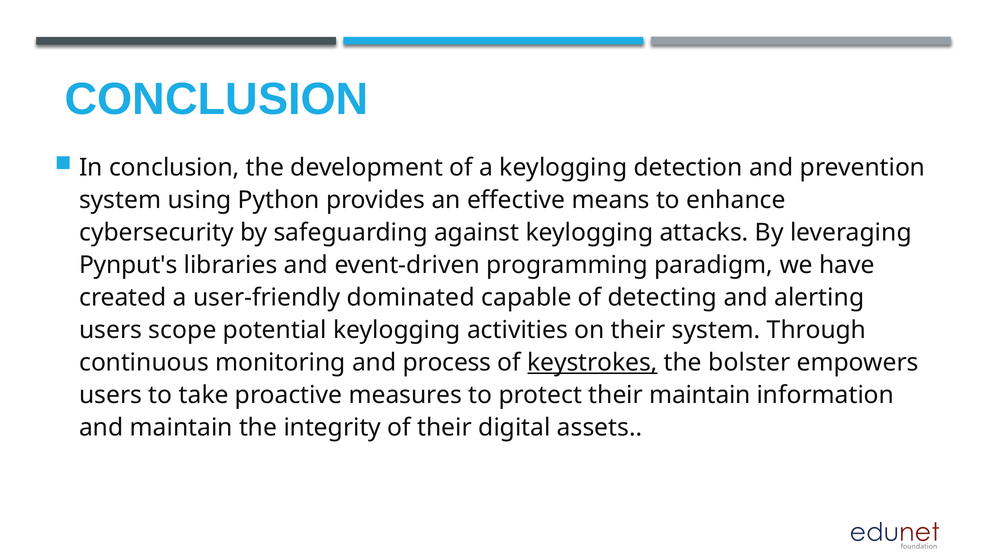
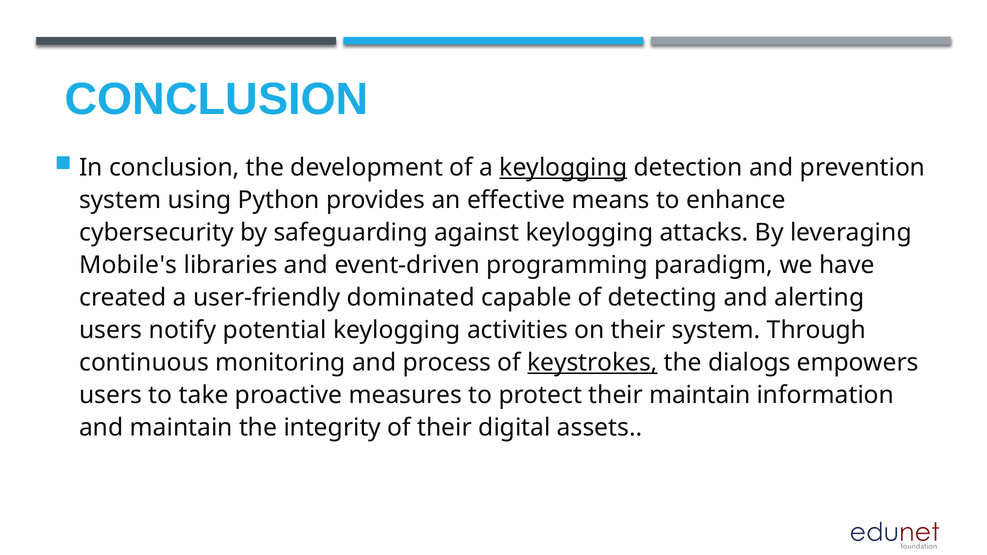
keylogging underline: none -> present (563, 168)
Pynput's: Pynput's -> Mobile's (128, 265)
scope: scope -> notify (182, 330)
bolster: bolster -> dialogs (749, 363)
